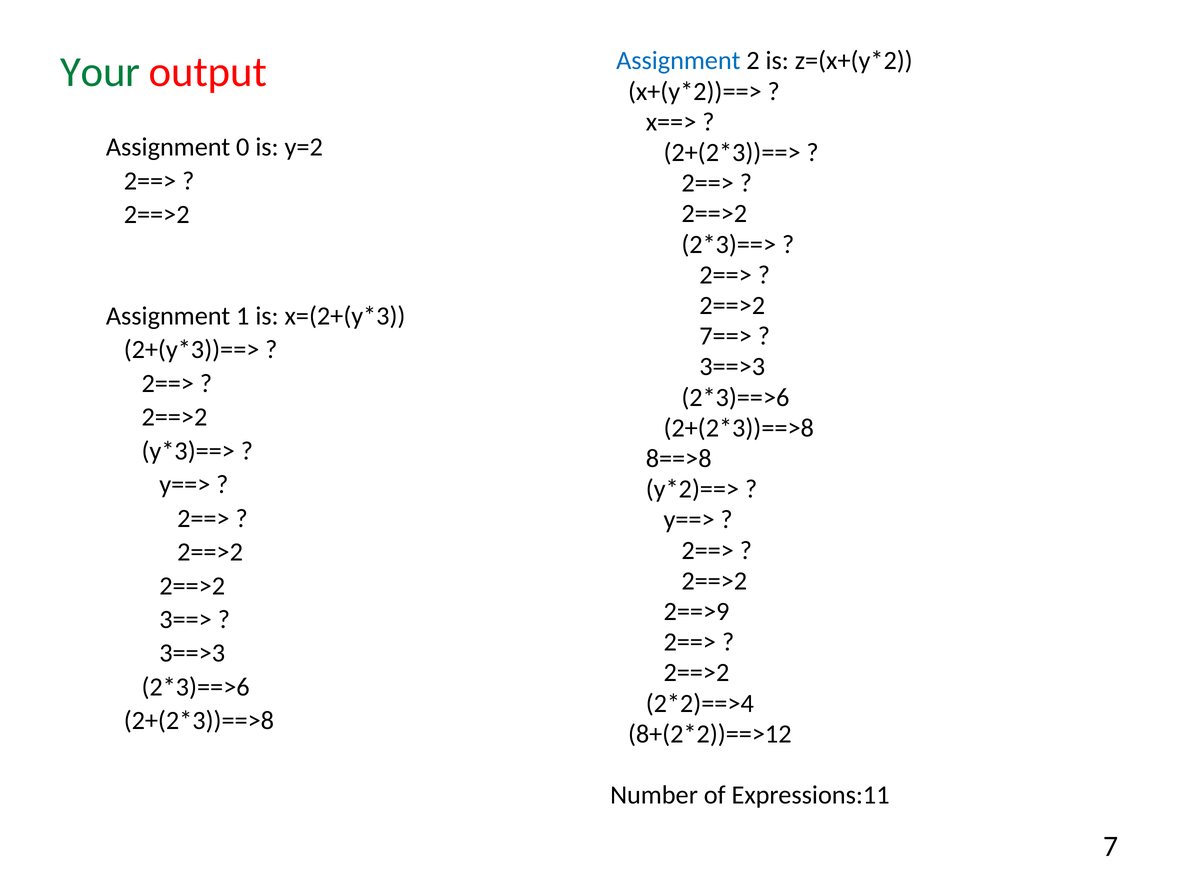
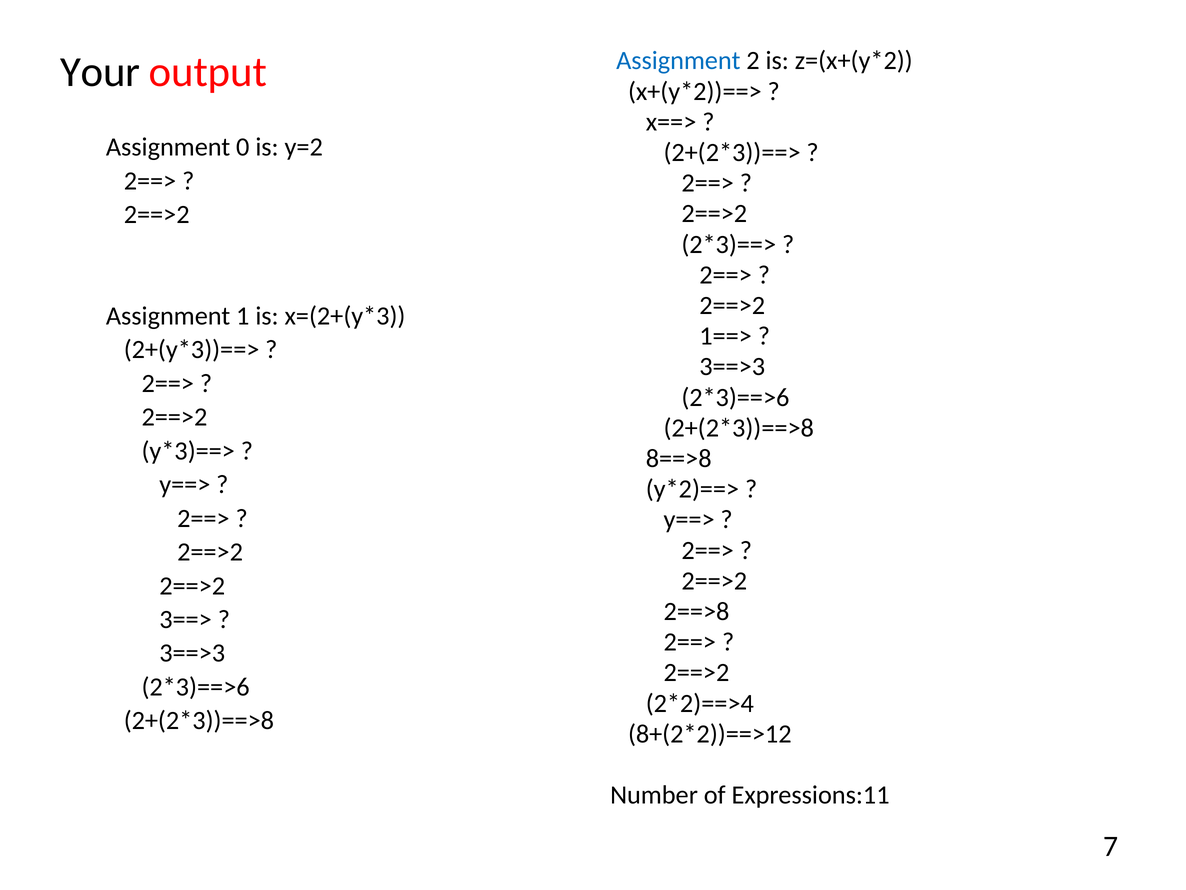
Your colour: green -> black (100, 72)
7==>: 7==> -> 1==> (726, 336)
2==>9: 2==>9 -> 2==>8 (697, 611)
